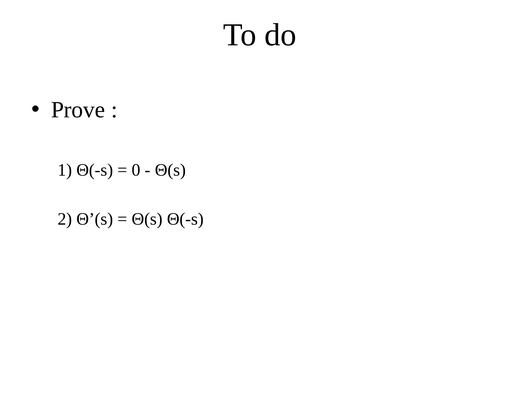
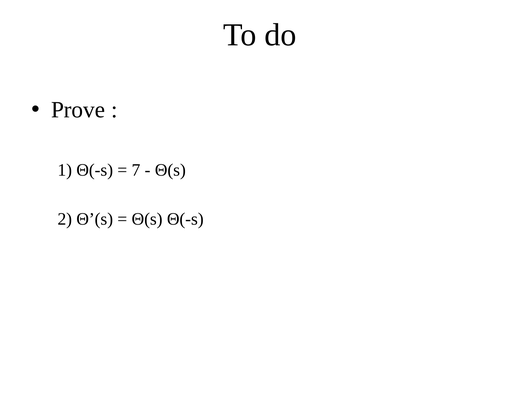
0: 0 -> 7 (136, 170)
